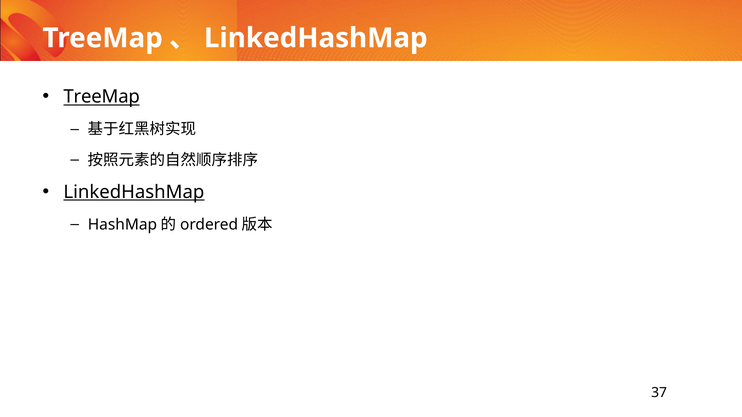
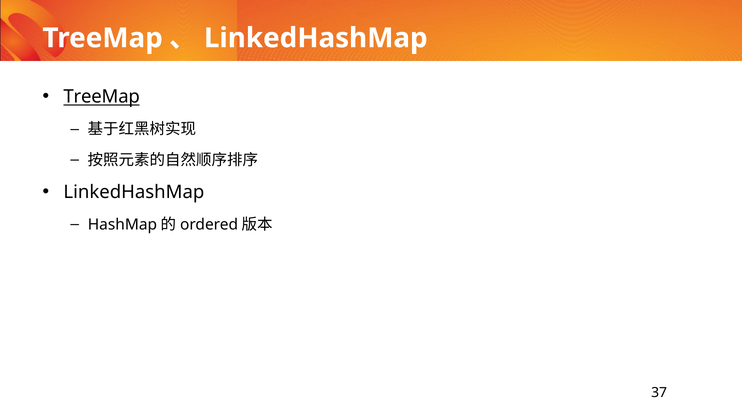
LinkedHashMap underline: present -> none (134, 192)
